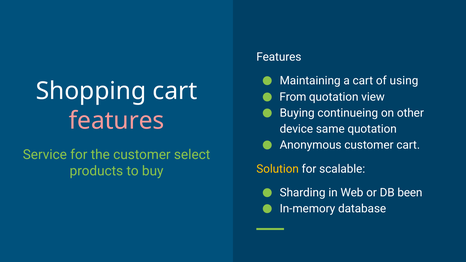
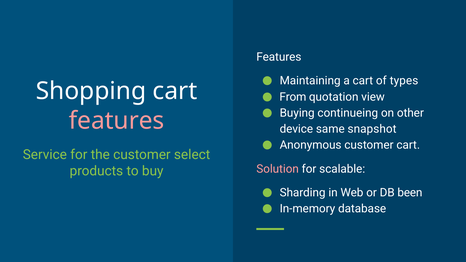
using: using -> types (404, 81)
same quotation: quotation -> snapshot (372, 129)
Solution colour: yellow -> pink (278, 169)
